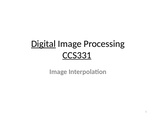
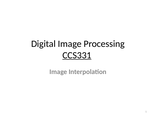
Digital underline: present -> none (43, 44)
